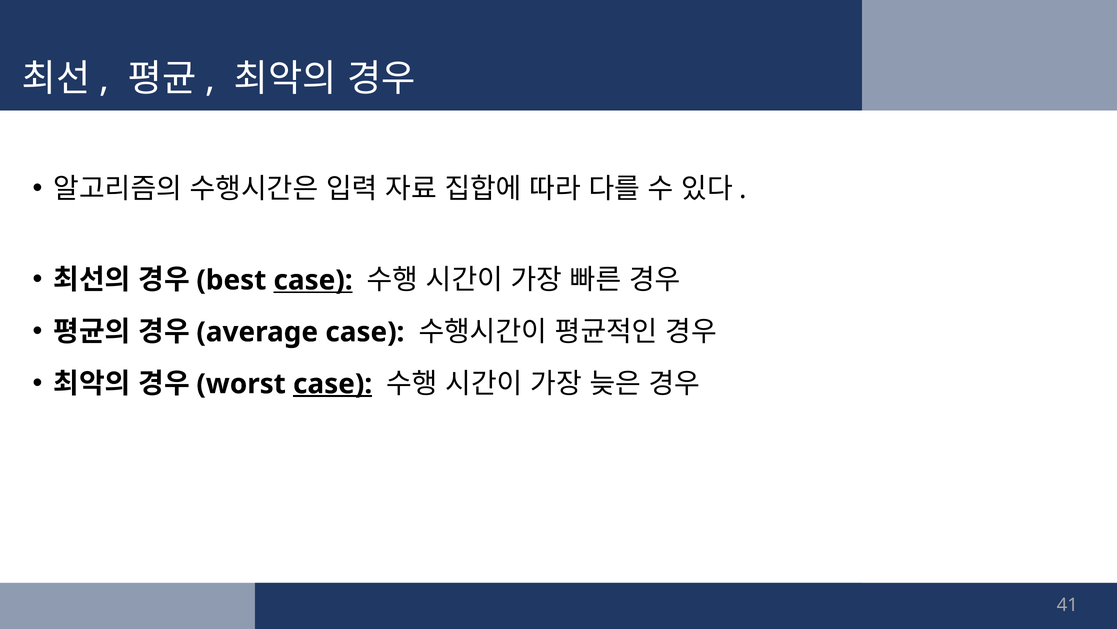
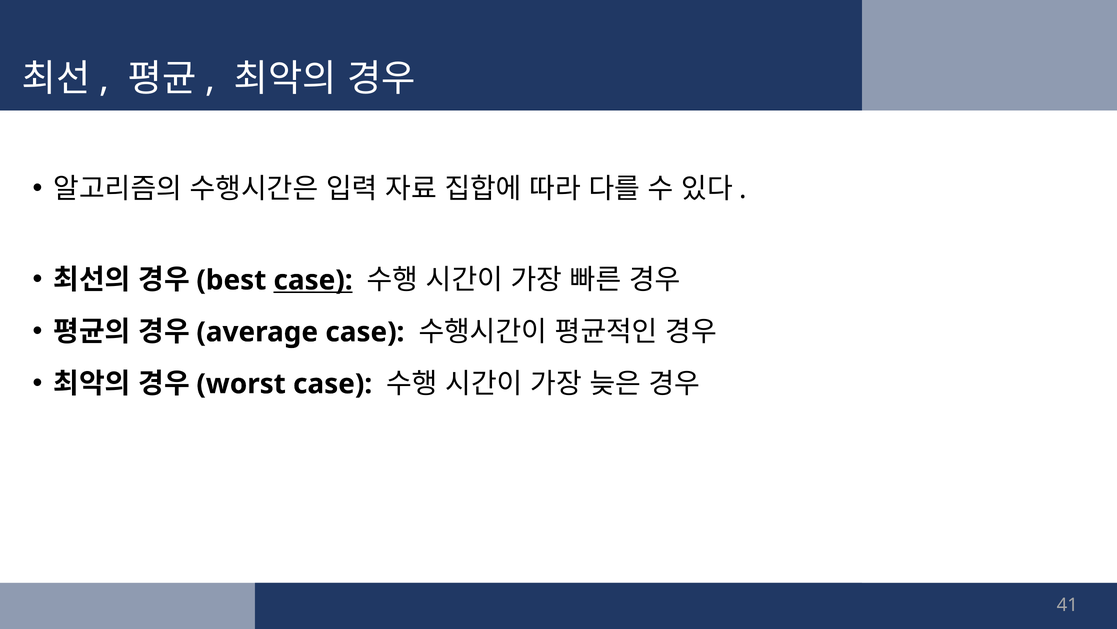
case underline: present -> none (333, 384)
